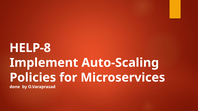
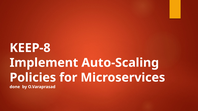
HELP-8: HELP-8 -> KEEP-8 (30, 48)
